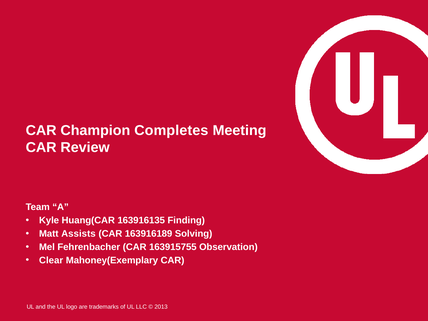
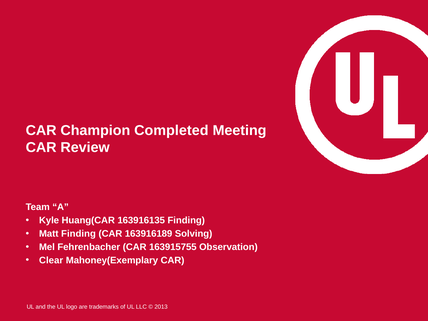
Completes: Completes -> Completed (171, 130)
Matt Assists: Assists -> Finding (78, 234)
